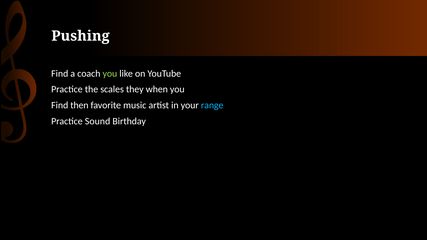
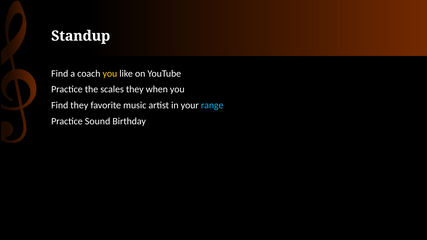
Pushing: Pushing -> Standup (81, 36)
you colour: light green -> yellow (110, 74)
Find then: then -> they (79, 105)
